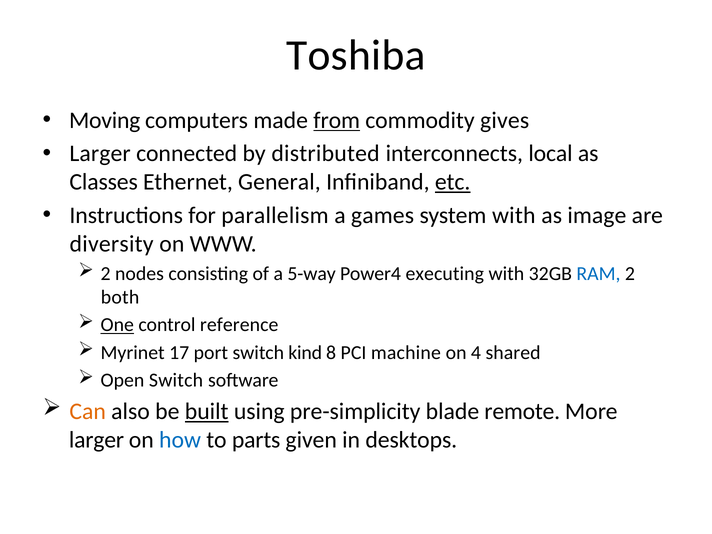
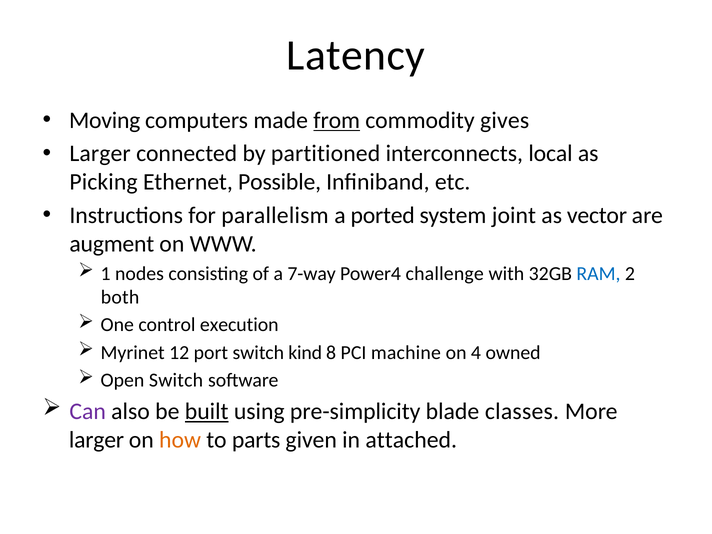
Toshiba: Toshiba -> Latency (356, 55)
distributed: distributed -> partitioned (326, 154)
Classes: Classes -> Picking (104, 182)
General: General -> Possible (280, 182)
etc underline: present -> none (453, 182)
games: games -> ported (383, 215)
system with: with -> joint (514, 215)
image: image -> vector (597, 215)
diversity: diversity -> augment (112, 244)
2: 2 -> 1 (106, 274)
5-way: 5-way -> 7-way (312, 274)
executing: executing -> challenge (445, 274)
One underline: present -> none (117, 325)
reference: reference -> execution (239, 325)
17: 17 -> 12 (179, 353)
shared: shared -> owned (513, 353)
Can colour: orange -> purple (88, 411)
remote: remote -> classes (522, 411)
how colour: blue -> orange (180, 440)
desktops: desktops -> attached (411, 440)
